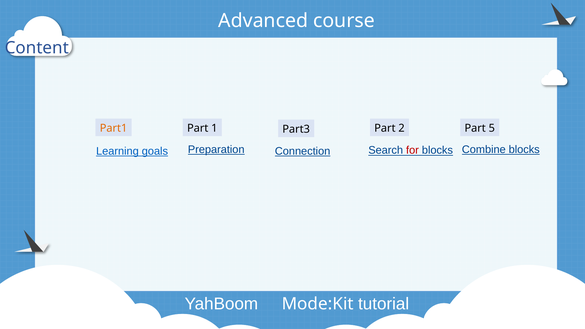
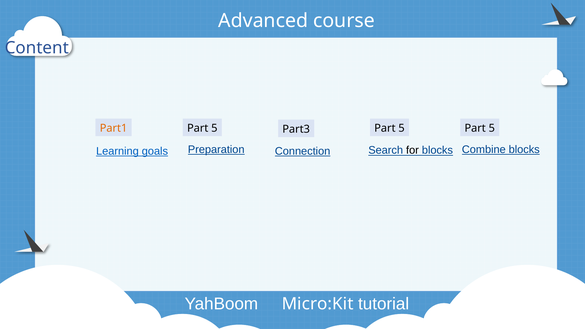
1: 1 -> 5 (214, 128)
2: 2 -> 5 (402, 128)
for colour: red -> black (412, 150)
Mode:Kit: Mode:Kit -> Micro:Kit (318, 304)
